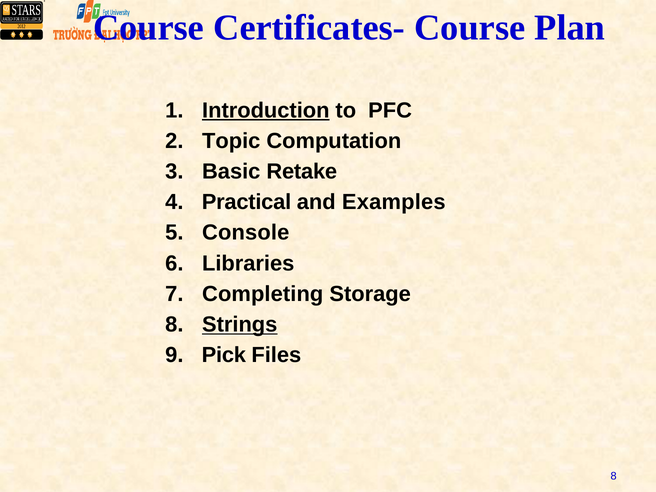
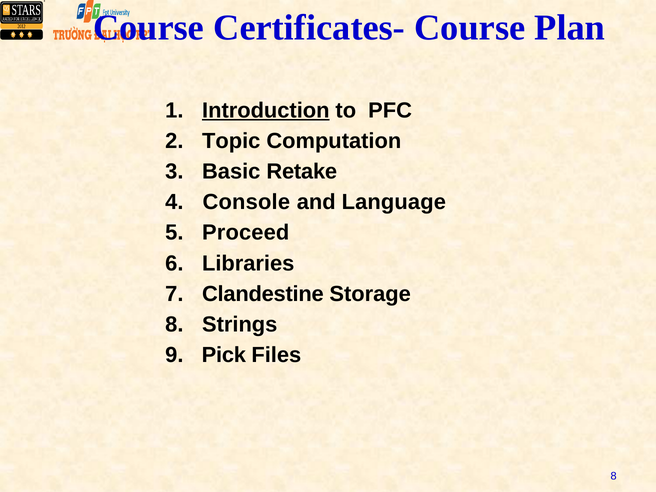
Practical: Practical -> Console (246, 202)
Examples: Examples -> Language (394, 202)
Console: Console -> Proceed (246, 233)
Completing: Completing -> Clandestine (263, 294)
Strings underline: present -> none (240, 325)
